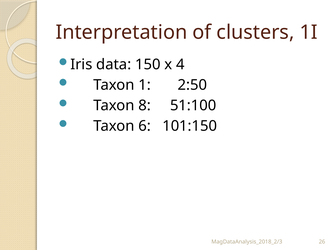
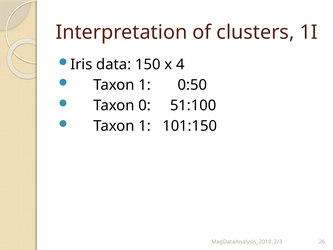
2:50: 2:50 -> 0:50 (192, 85)
8: 8 -> 0 (145, 105)
6: 6 -> 1 (145, 126)
